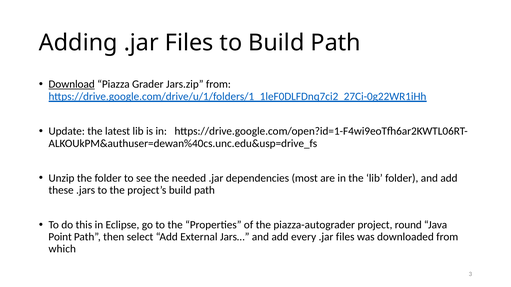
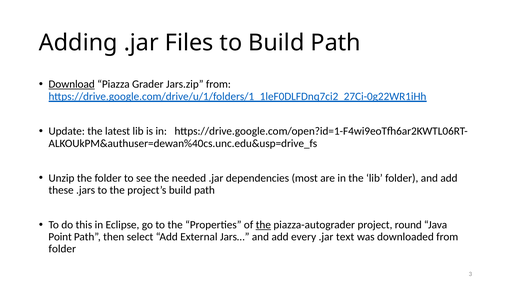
the underline: none -> present (263, 225)
every .jar files: files -> text (345, 237)
which: which -> folder (62, 249)
